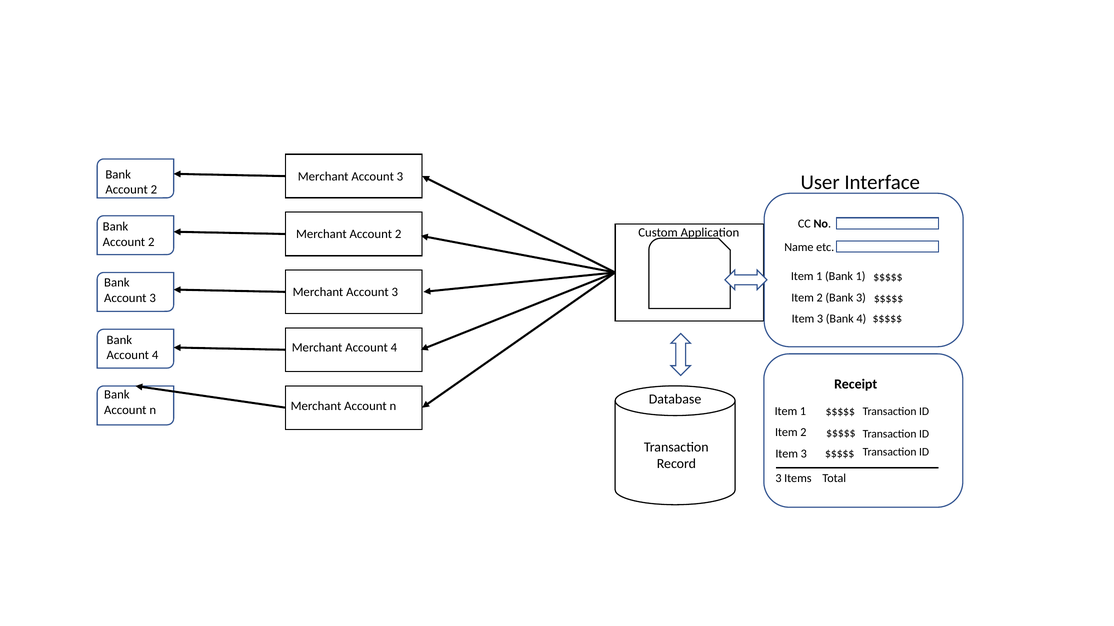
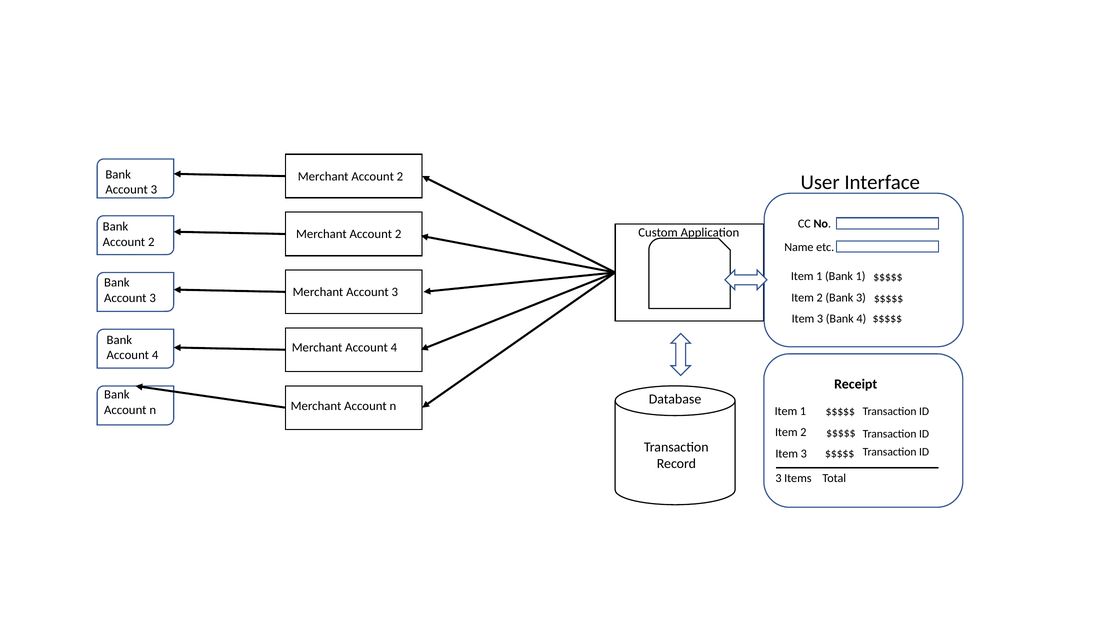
3: 3 -> 2 (400, 177)
2: 2 -> 3 (154, 190)
